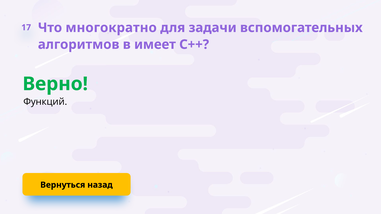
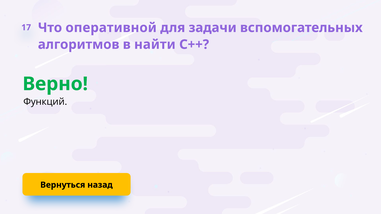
многократно: многократно -> оперативной (111, 28)
имеет: имеет -> найти (155, 45)
